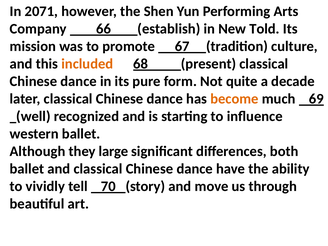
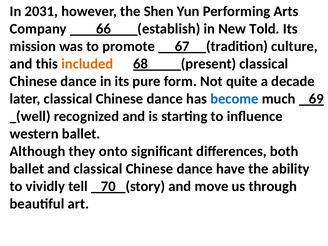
2071: 2071 -> 2031 (41, 11)
become colour: orange -> blue (234, 99)
large: large -> onto (113, 151)
